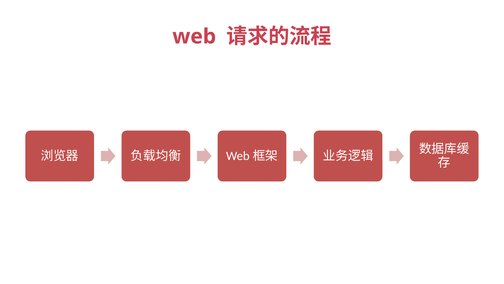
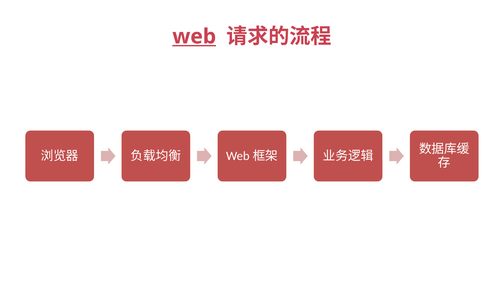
web underline: none -> present (194, 36)
